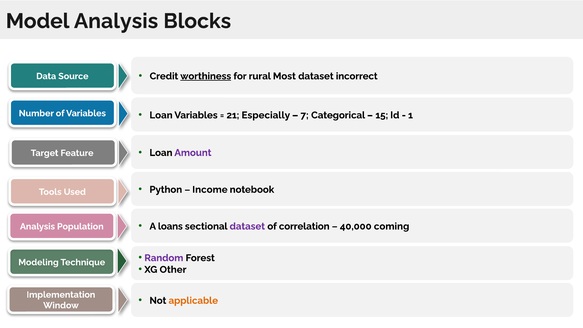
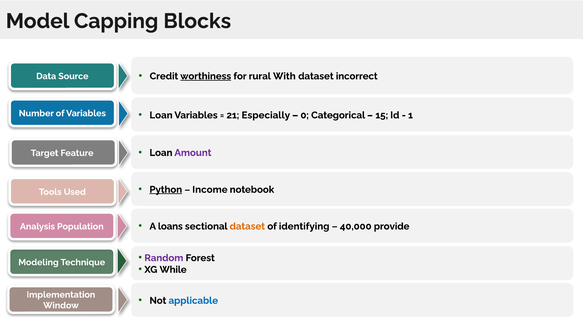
Model Analysis: Analysis -> Capping (116, 21)
Most: Most -> With (284, 76)
7: 7 -> 0 (305, 115)
Python underline: none -> present (166, 190)
dataset colour: purple -> orange (247, 226)
correlation: correlation -> identifying (304, 226)
coming: coming -> provide (392, 226)
Other: Other -> While (173, 270)
applicable colour: orange -> blue (193, 301)
